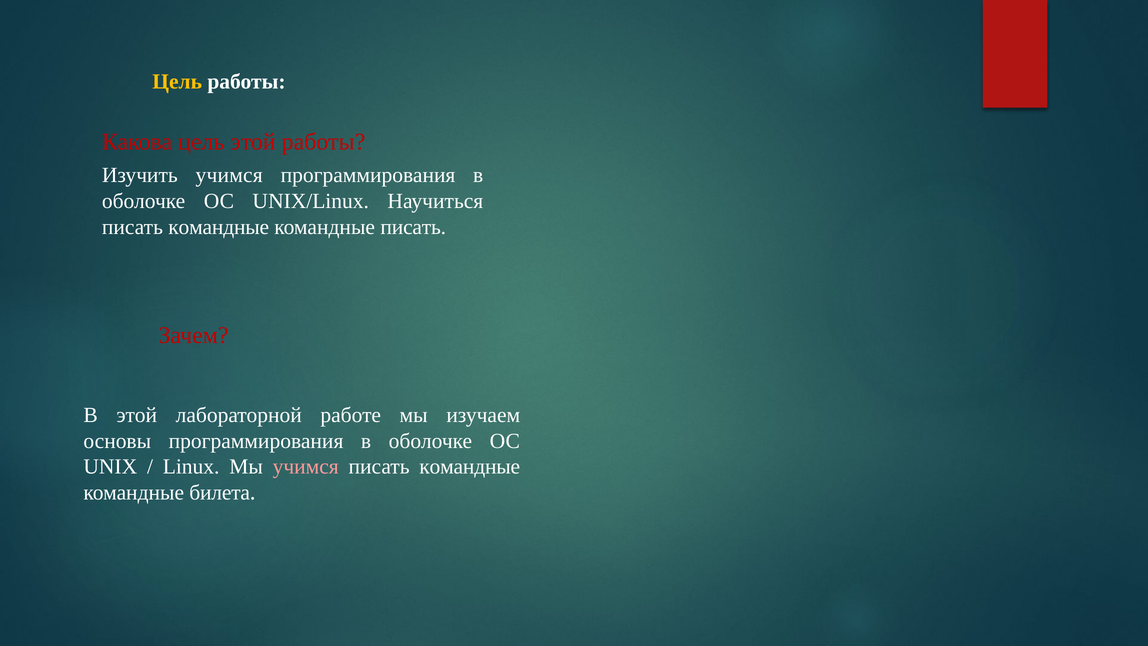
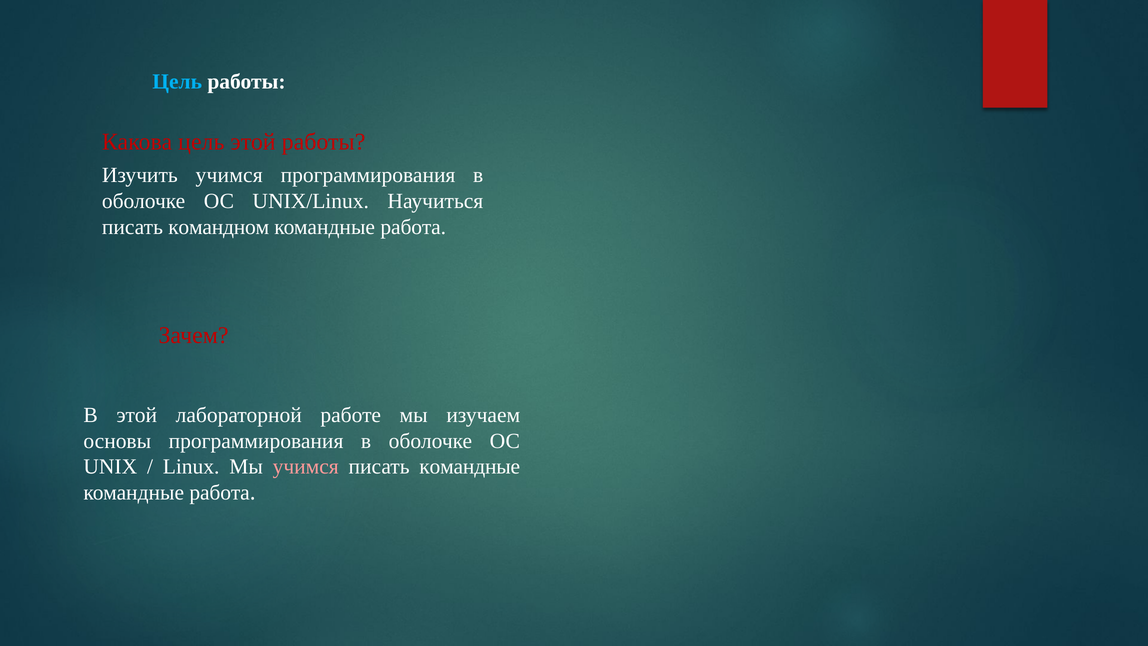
Цель colour: yellow -> light blue (177, 81)
командные: командные -> командном (219, 227)
писать: писать -> работа (413, 227)
билета: билета -> работа (220, 493)
